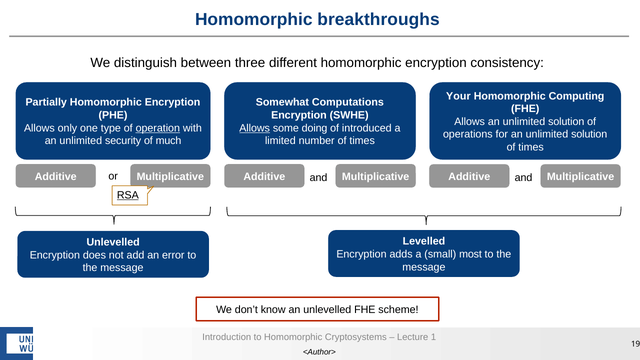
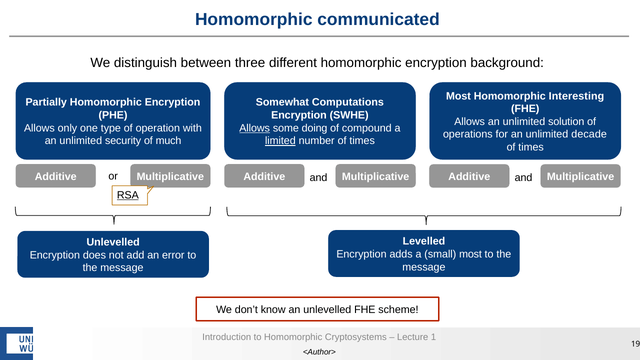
breakthroughs: breakthroughs -> communicated (379, 20)
consistency: consistency -> background (507, 63)
Your: Your -> Most (458, 96)
Computing: Computing -> Interesting (576, 96)
operation underline: present -> none (158, 128)
introduced: introduced -> compound (367, 128)
for an unlimited solution: solution -> decade (589, 134)
limited underline: none -> present (280, 141)
